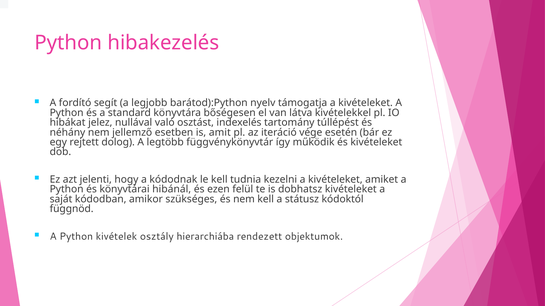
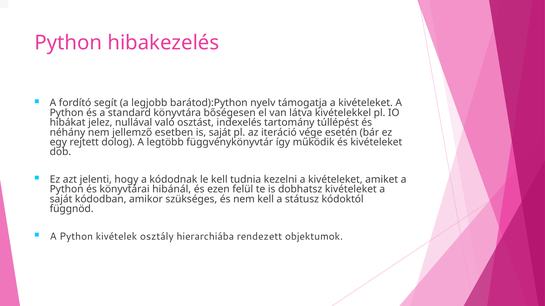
is amit: amit -> saját (220, 133)
